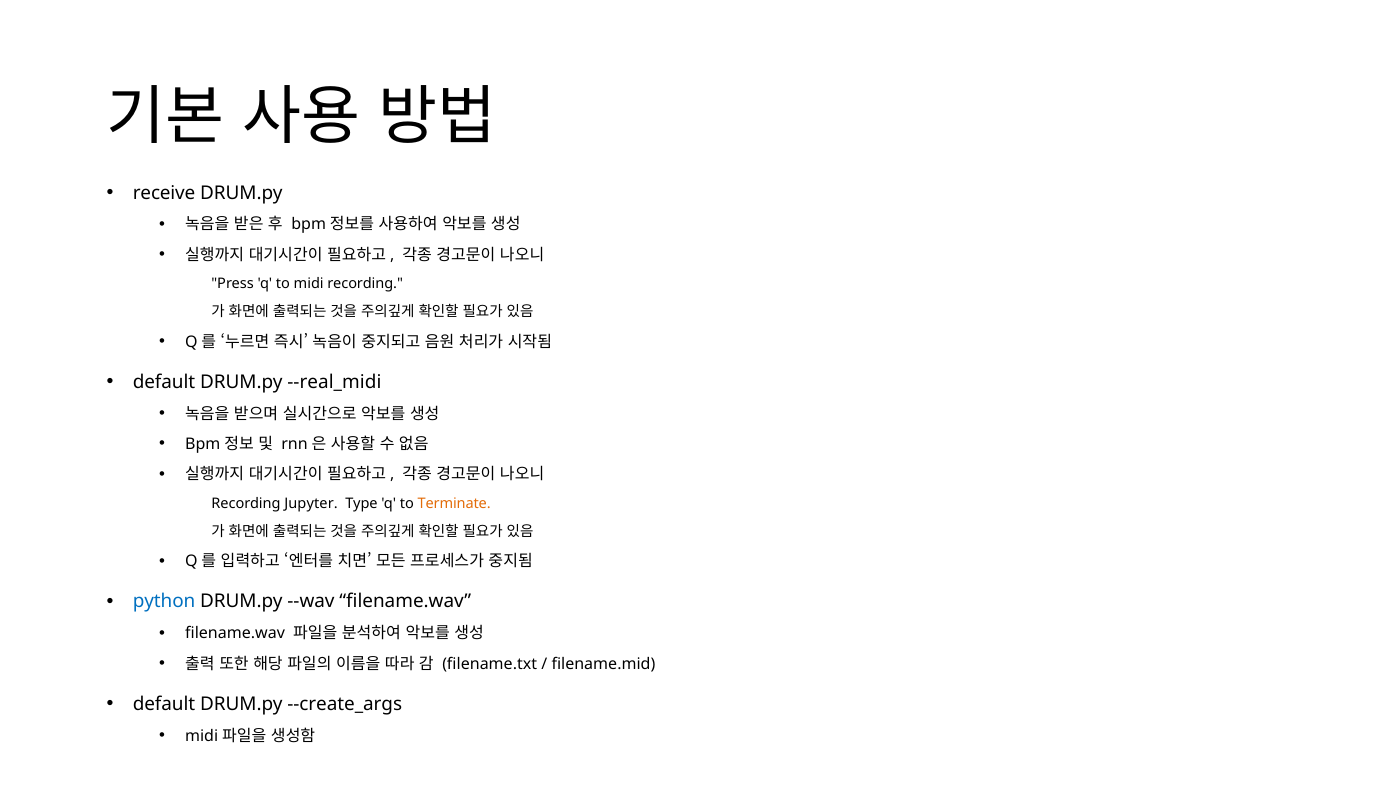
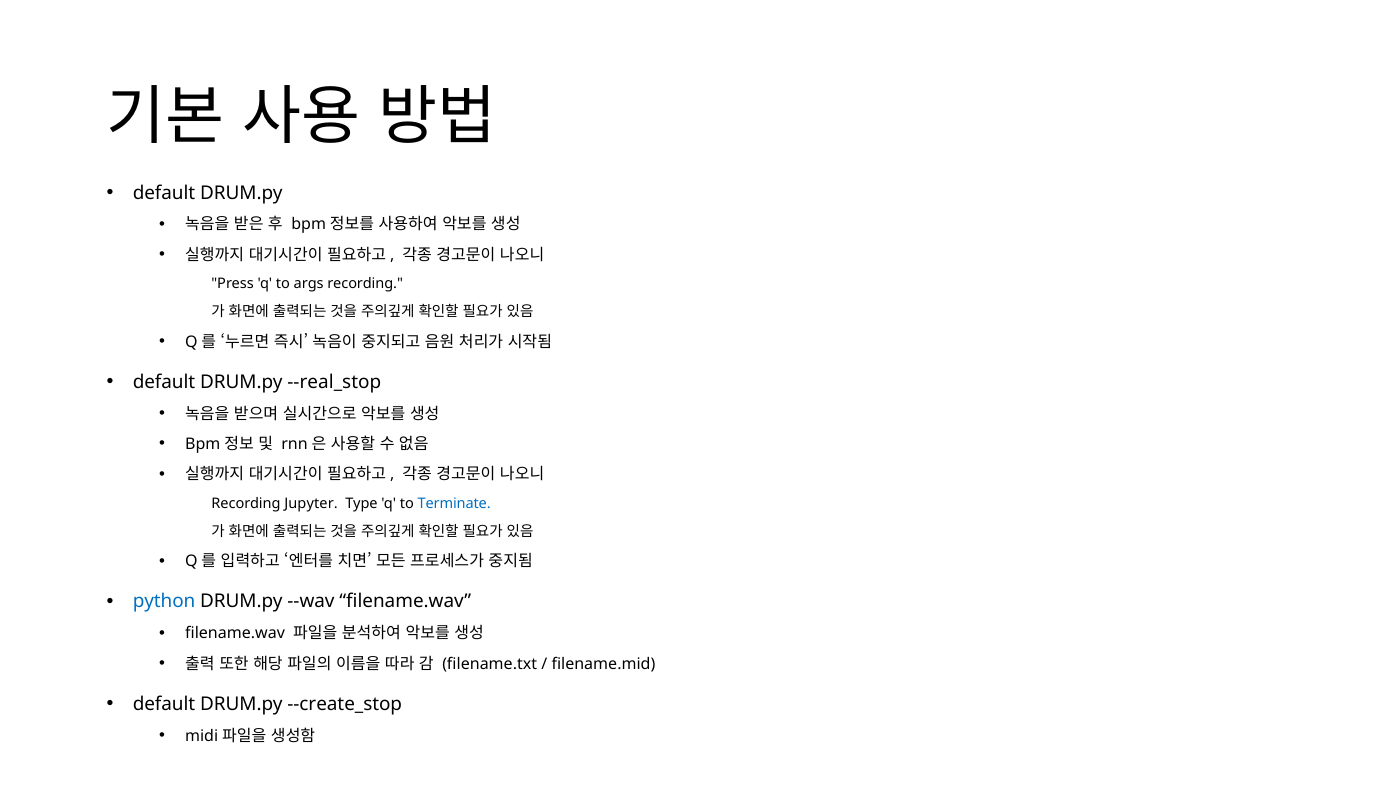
receive: receive -> default (164, 193)
midi: midi -> args (309, 284)
--real_midi: --real_midi -> --real_stop (334, 382)
Terminate colour: orange -> blue (454, 504)
--create_args: --create_args -> --create_stop (345, 704)
